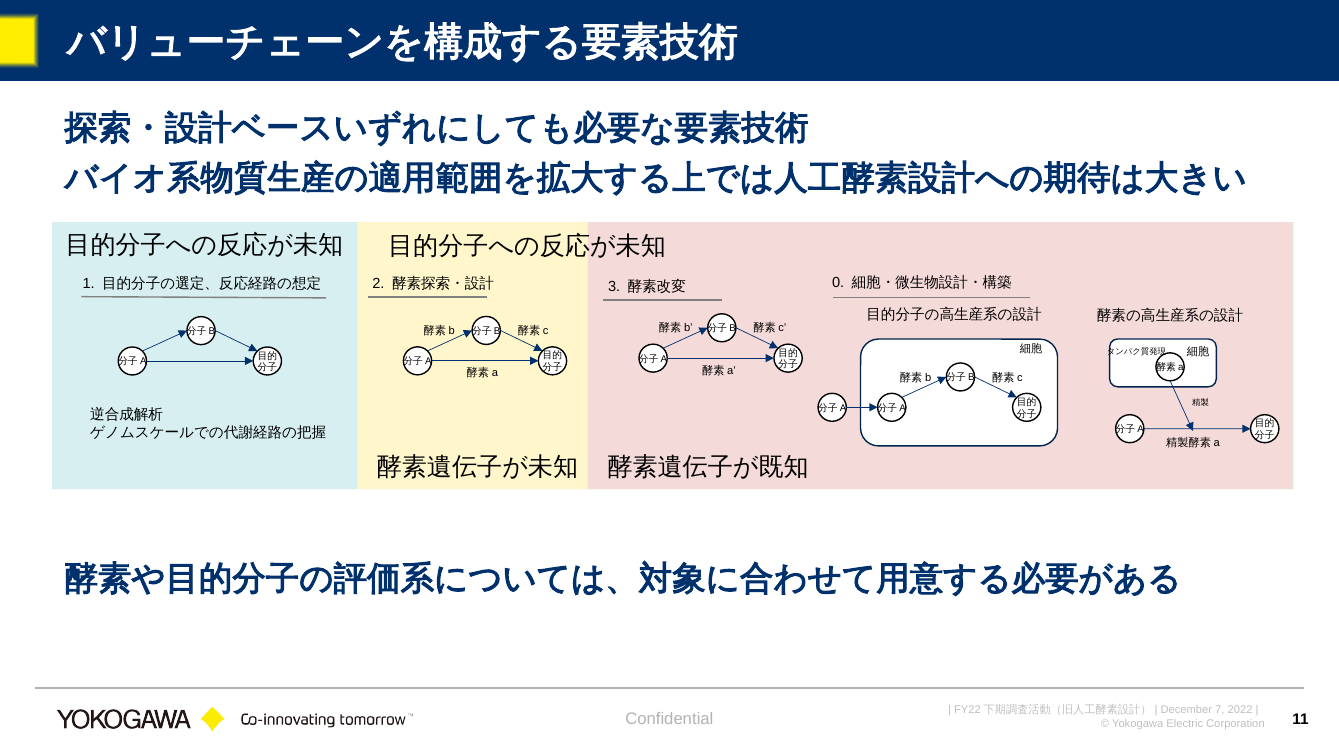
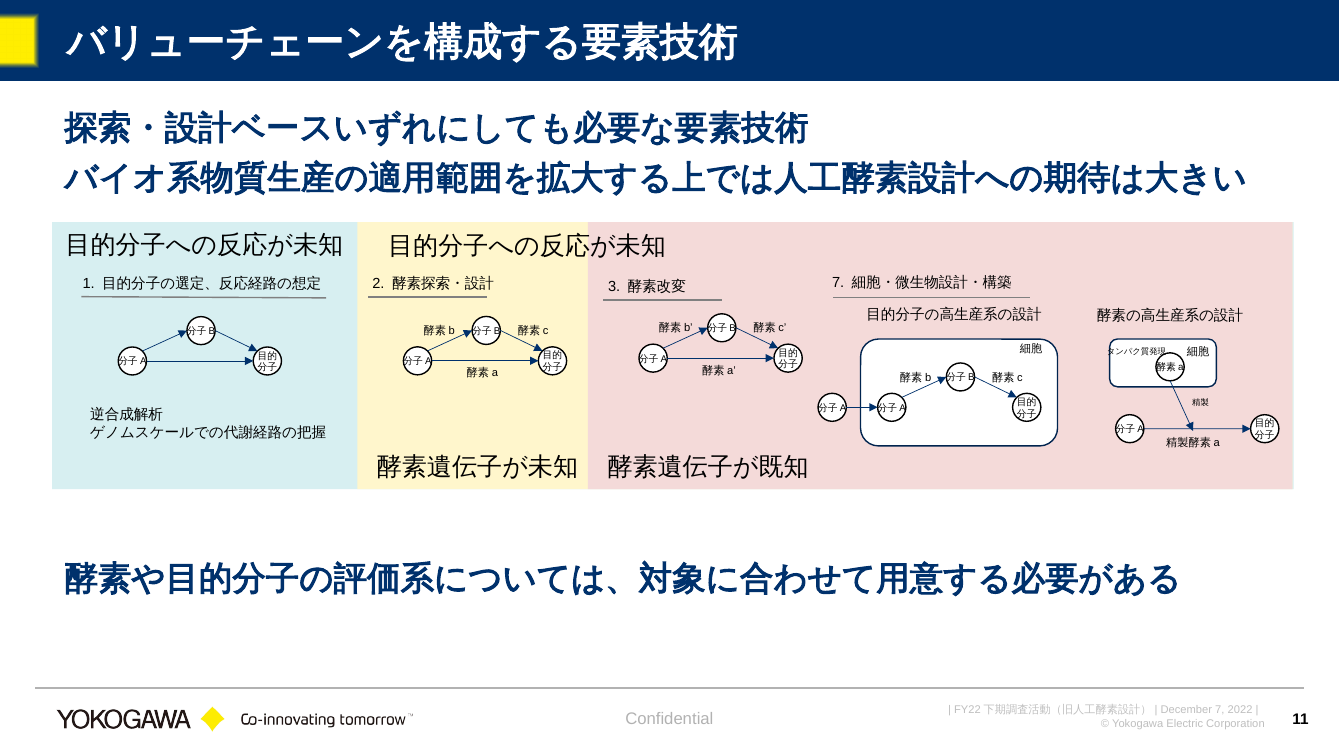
0: 0 -> 7 (838, 283)
